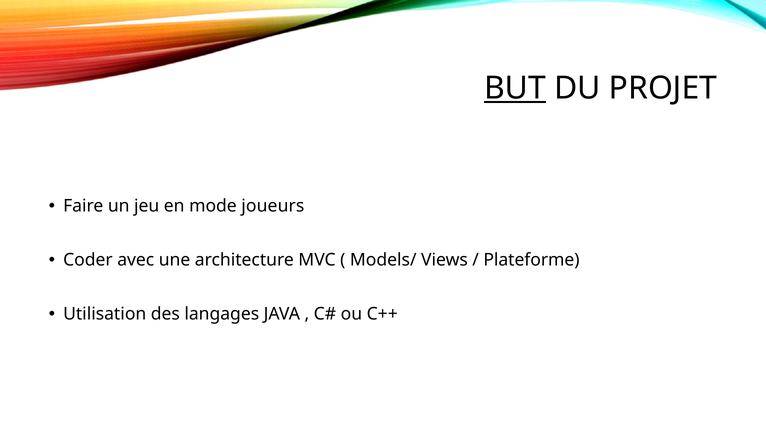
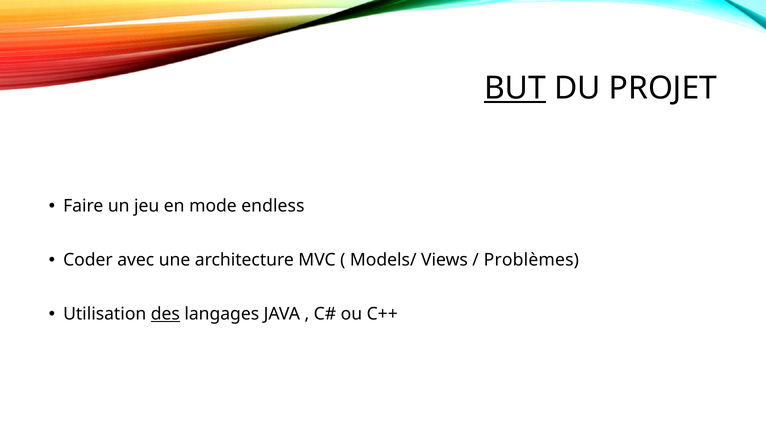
joueurs: joueurs -> endless (273, 206)
Plateforme: Plateforme -> Problèmes (531, 260)
des underline: none -> present (165, 314)
